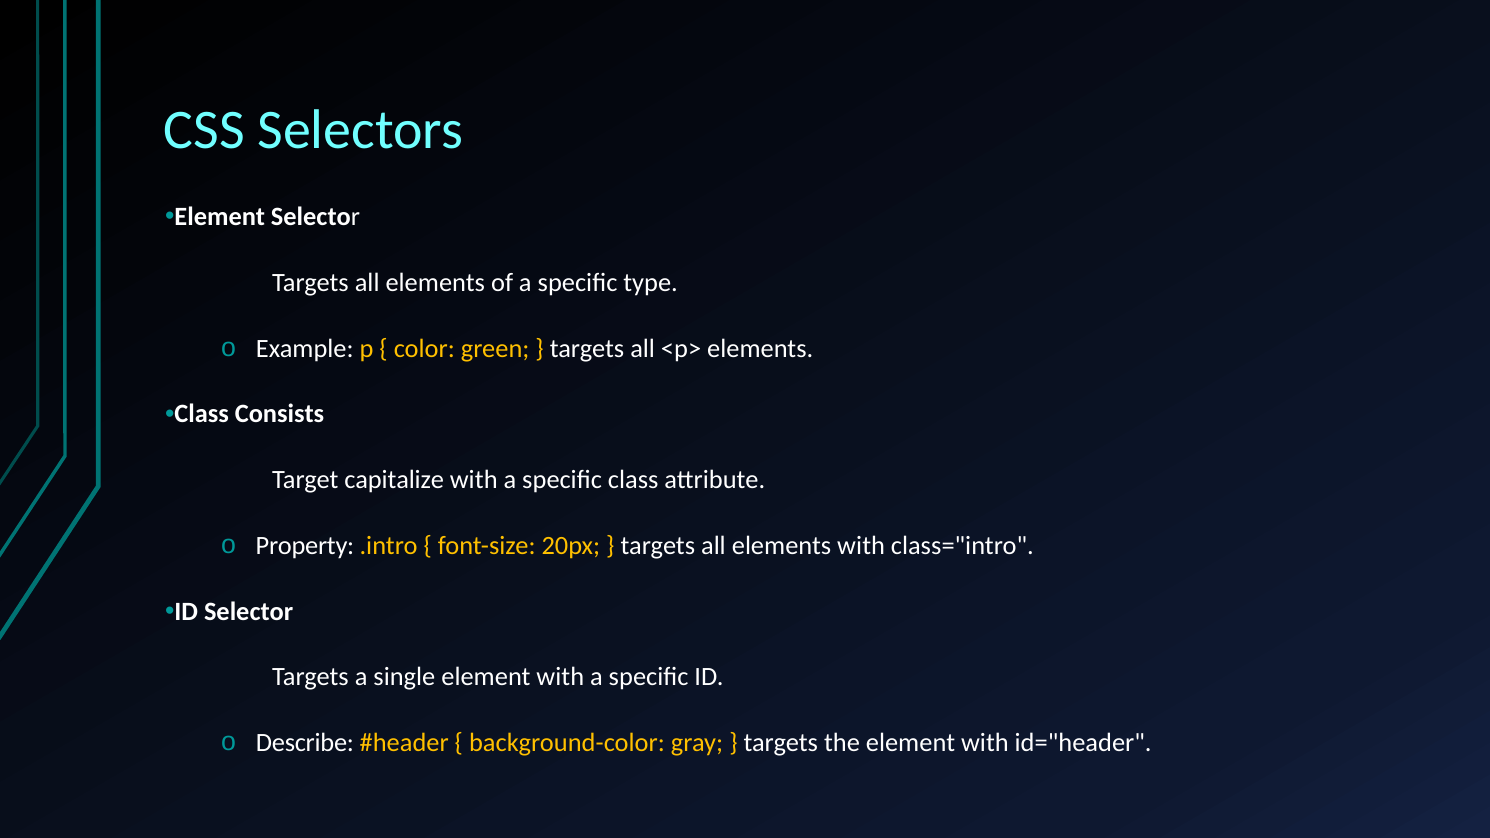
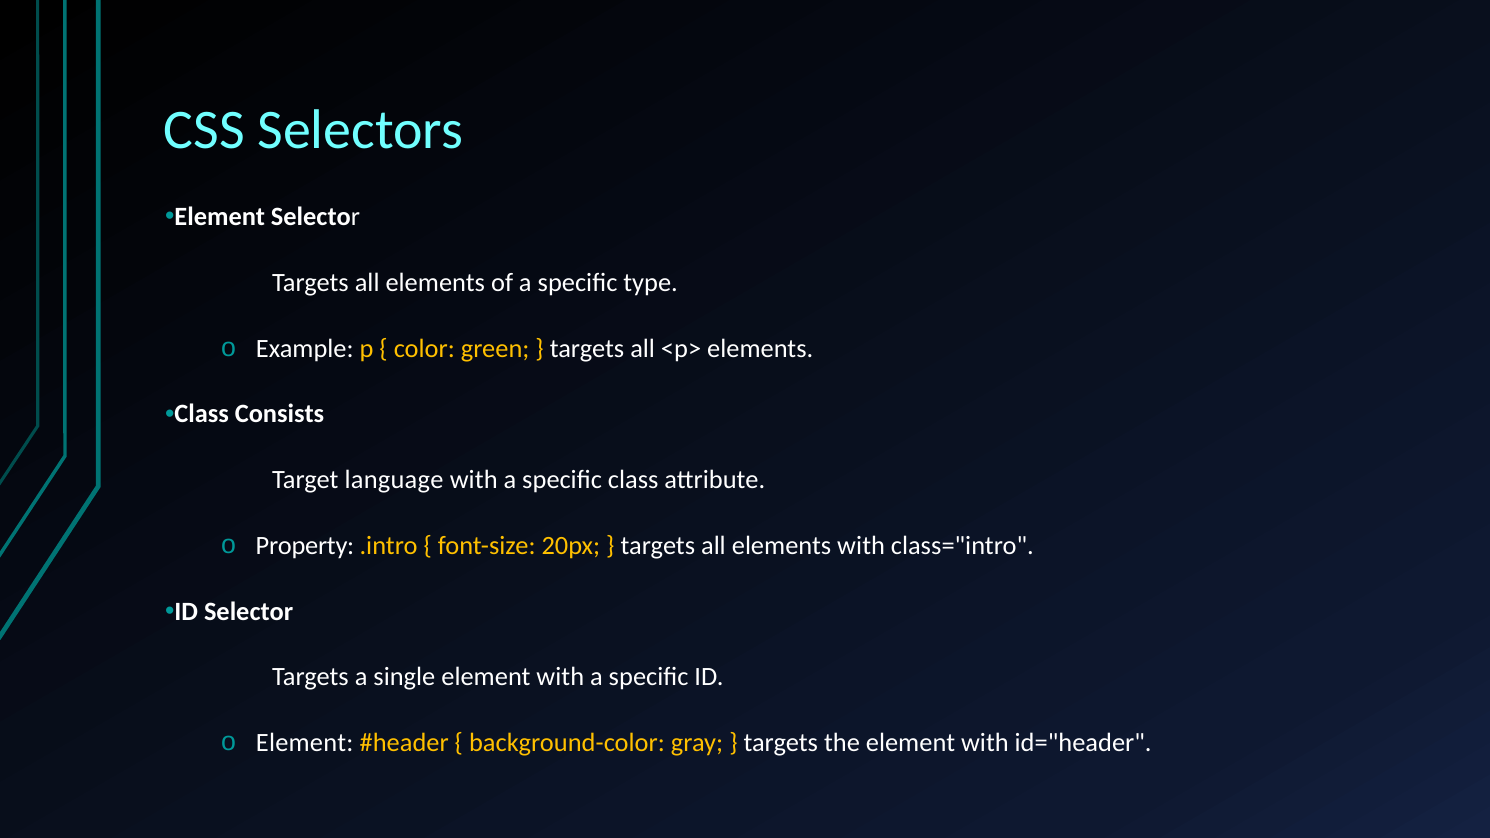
capitalize: capitalize -> language (394, 480)
Describe: Describe -> Element (305, 743)
